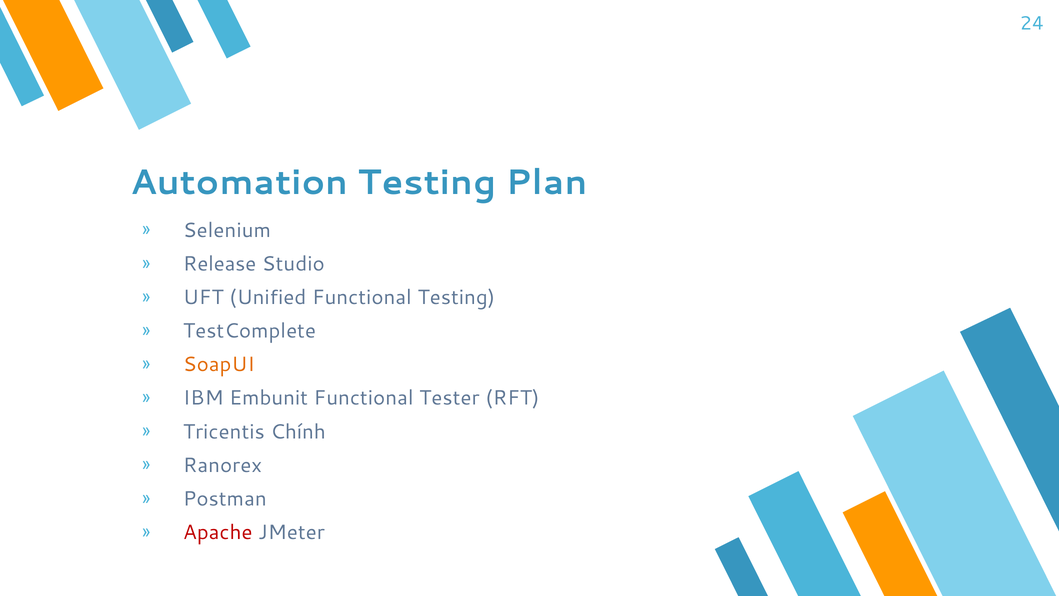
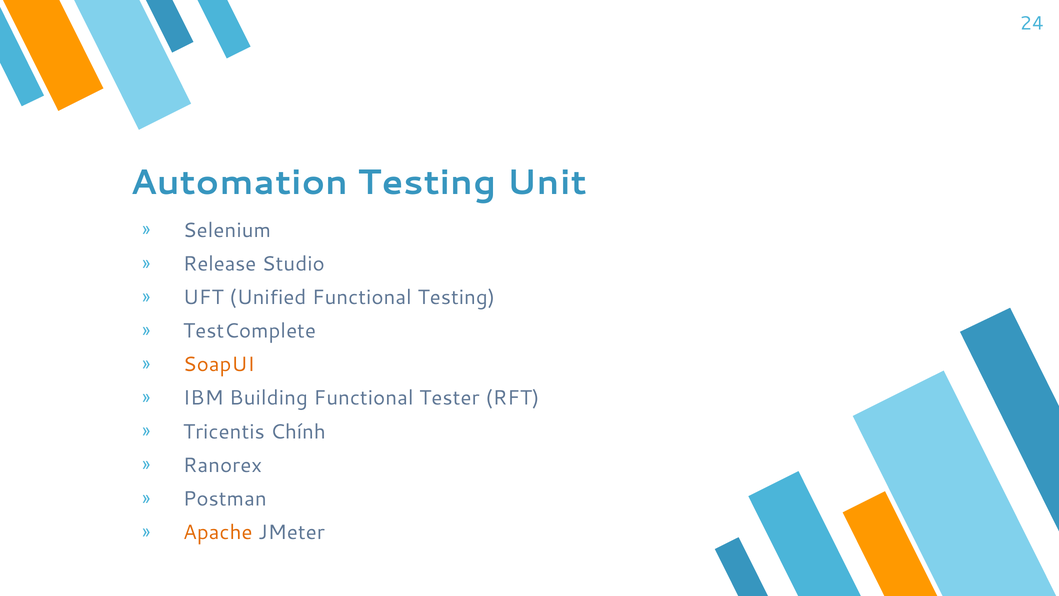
Plan: Plan -> Unit (547, 183)
Embunit: Embunit -> Building (269, 398)
Apache colour: red -> orange (218, 532)
